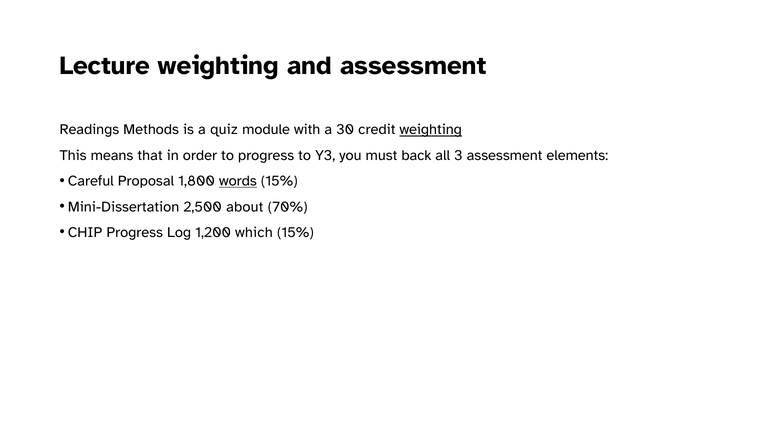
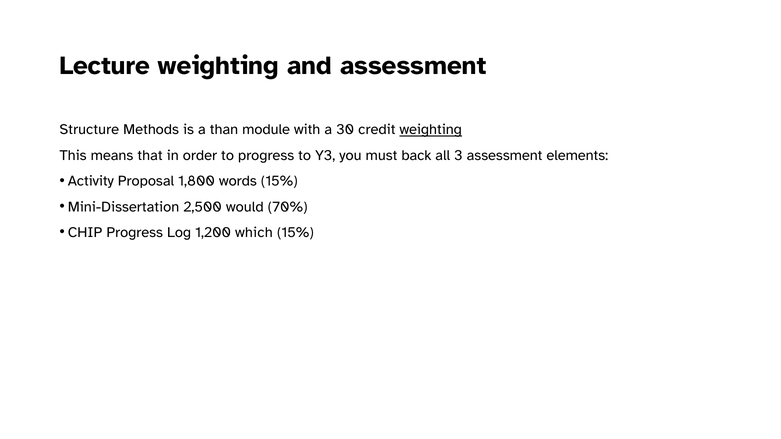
Readings: Readings -> Structure (89, 130)
quiz: quiz -> than (224, 130)
Careful: Careful -> Activity (91, 181)
words underline: present -> none (238, 181)
about: about -> would (245, 207)
